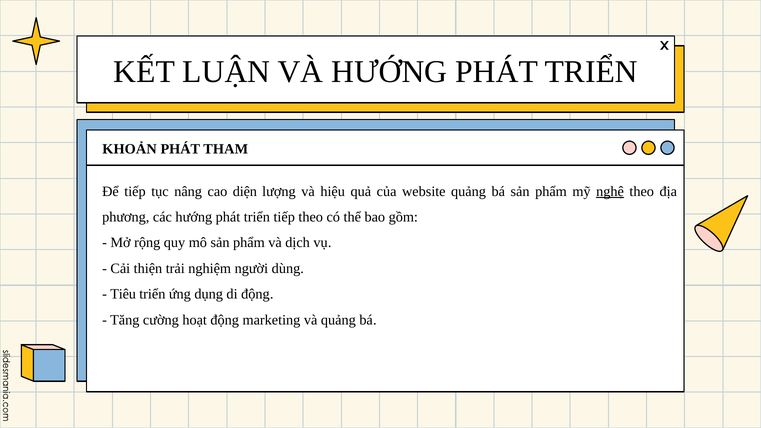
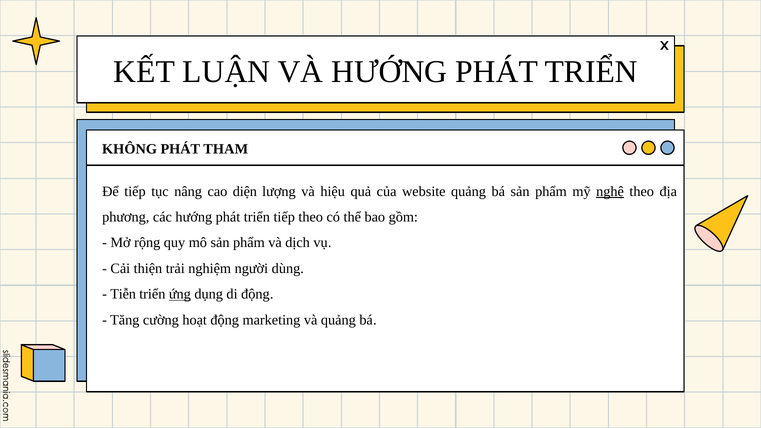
KHOẢN: KHOẢN -> KHÔNG (130, 149)
Tiêu: Tiêu -> Tiễn (123, 294)
ứng underline: none -> present (180, 294)
